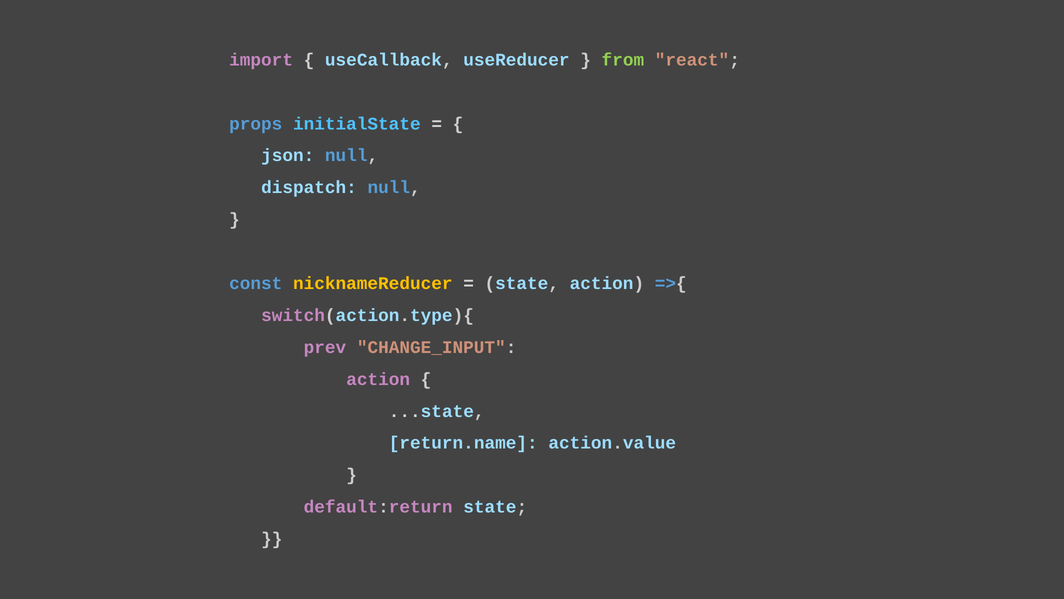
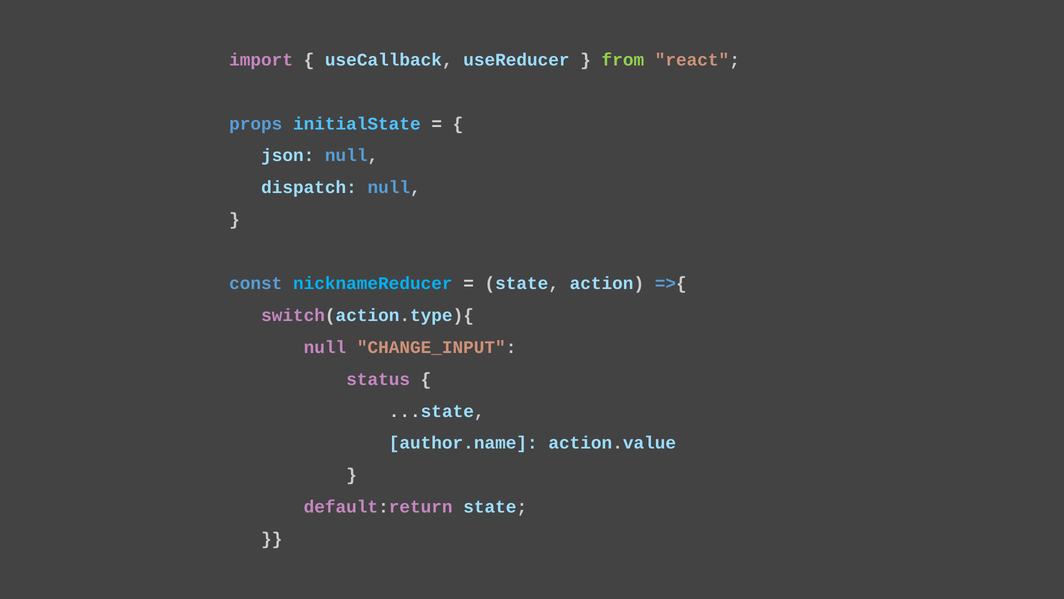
nicknameReducer colour: yellow -> light blue (373, 283)
prev: prev -> null (325, 347)
action: action -> status (378, 379)
return.name: return.name -> author.name (463, 443)
